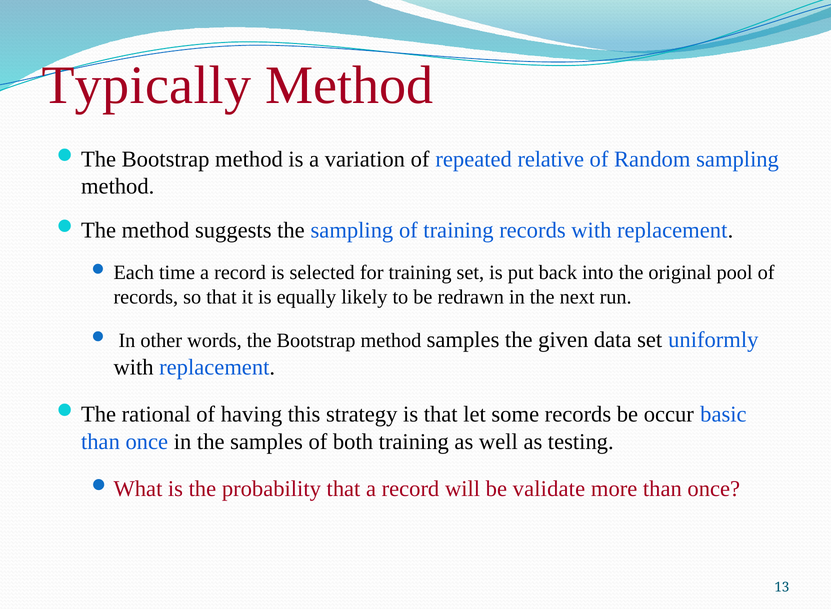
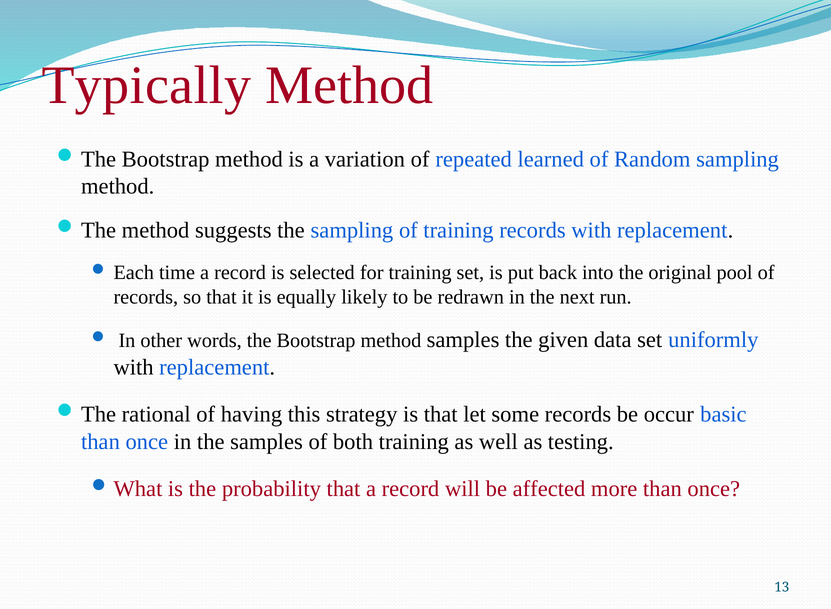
relative: relative -> learned (551, 159)
validate: validate -> affected (549, 489)
